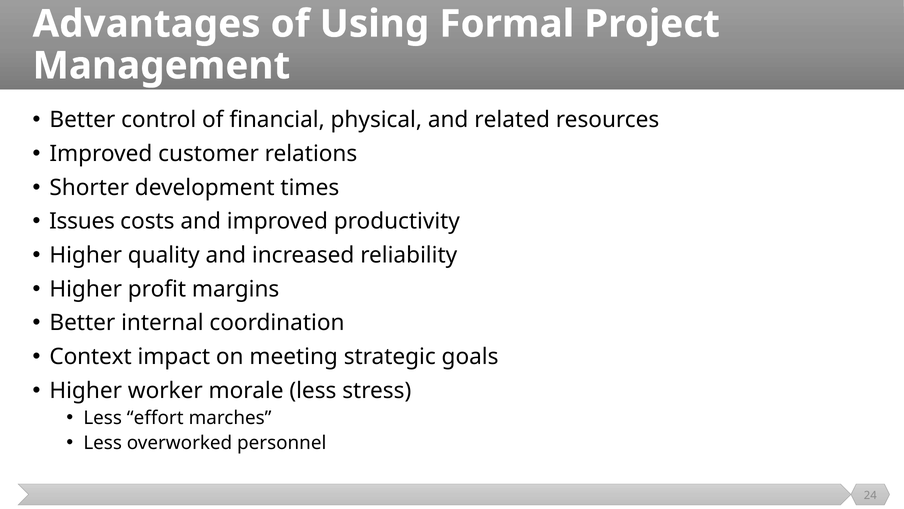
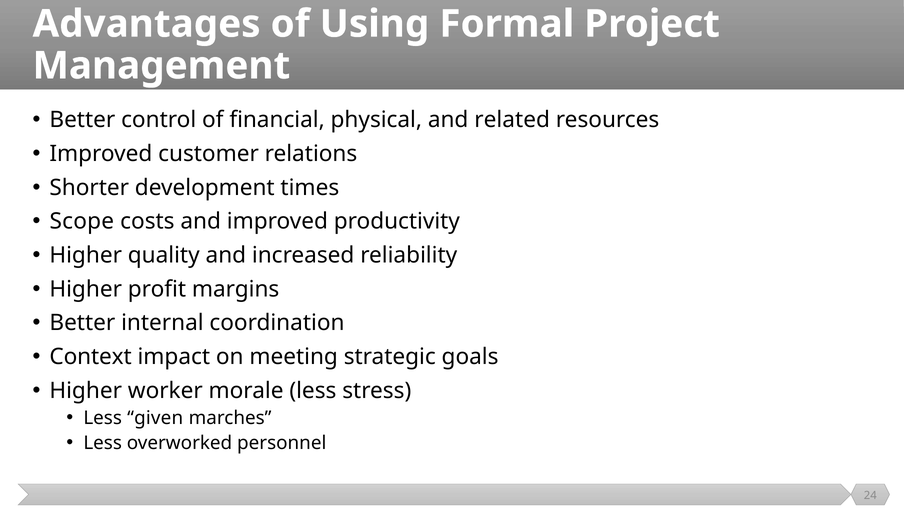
Issues: Issues -> Scope (82, 221)
effort: effort -> given (155, 417)
